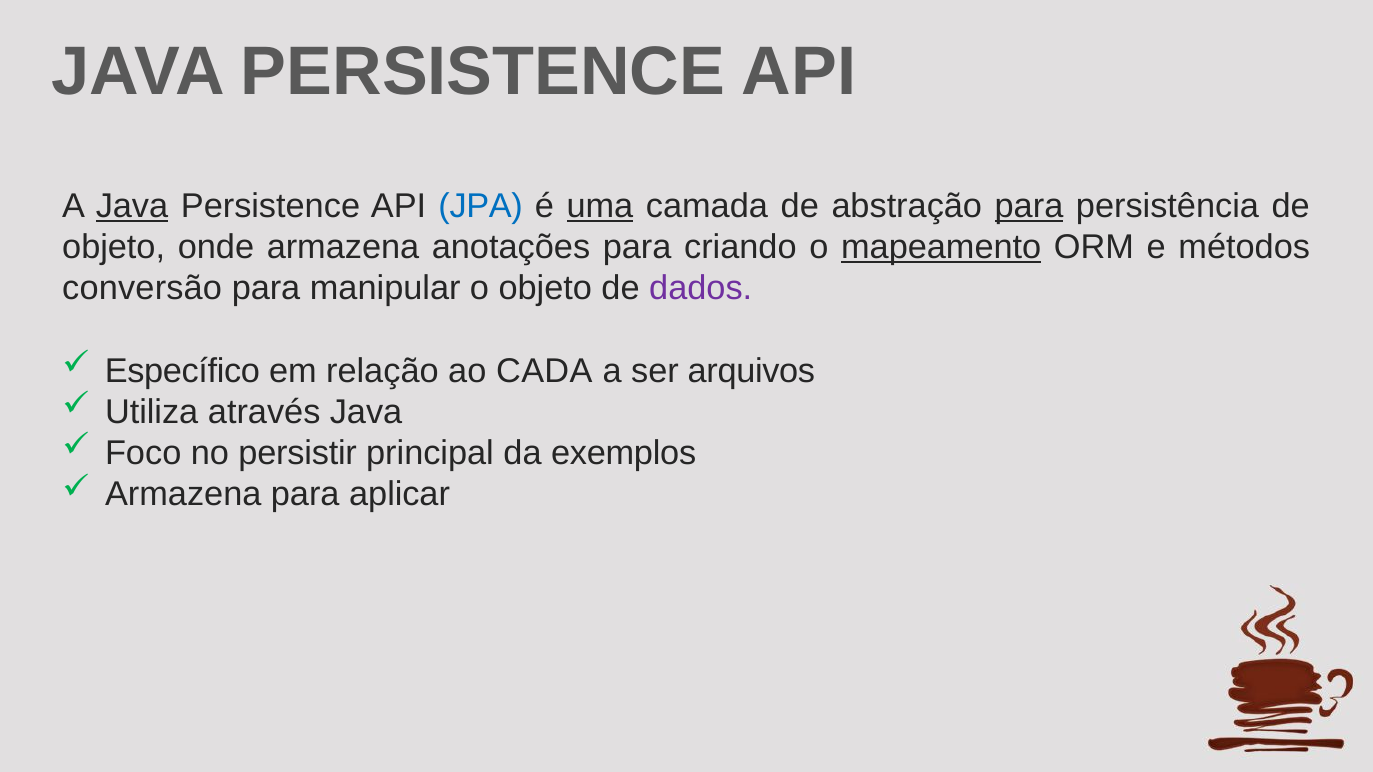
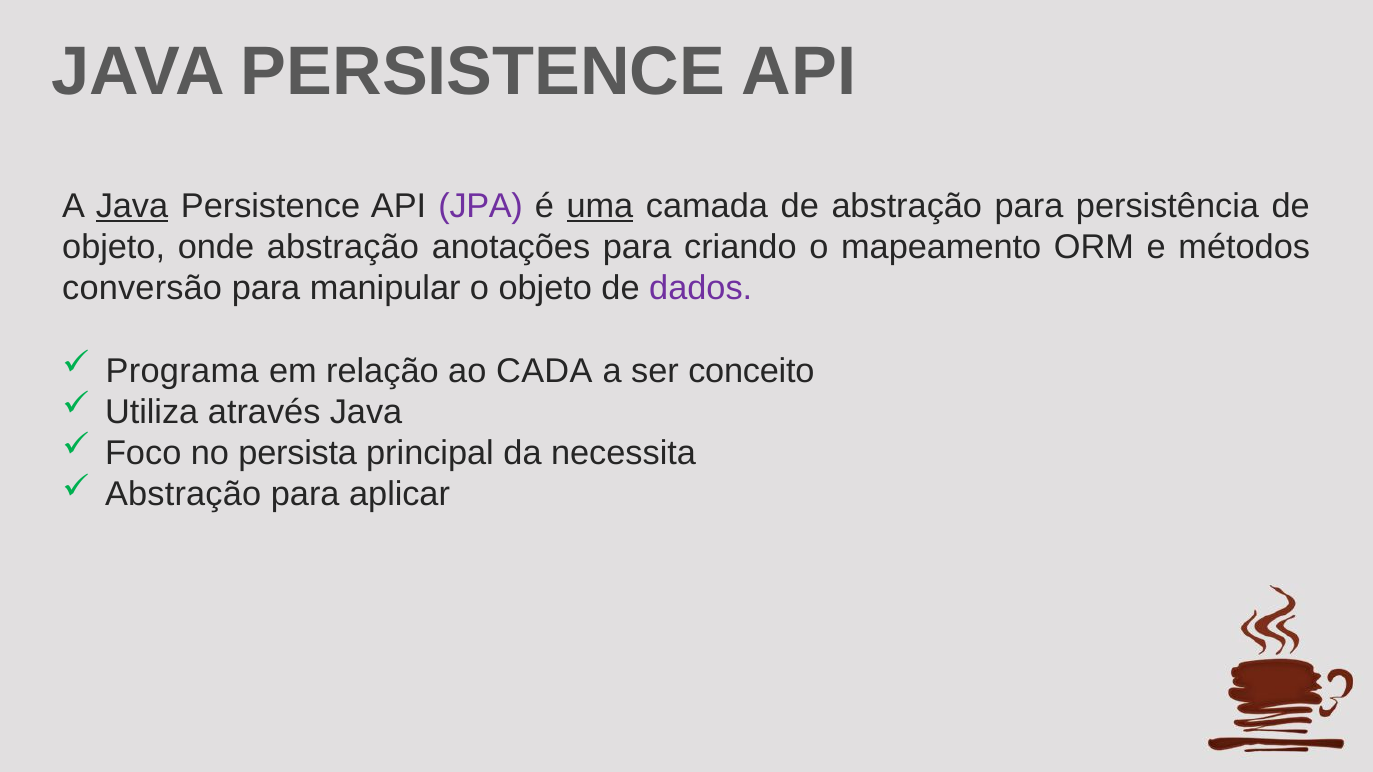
JPA colour: blue -> purple (481, 206)
para underline: present -> none (1029, 206)
onde armazena: armazena -> abstração (343, 247)
mapeamento underline: present -> none (941, 247)
Específico: Específico -> Programa (182, 371)
arquivos: arquivos -> conceito (751, 371)
persistir: persistir -> persista (298, 453)
exemplos: exemplos -> necessita (624, 453)
Armazena: Armazena -> Abstração (183, 495)
